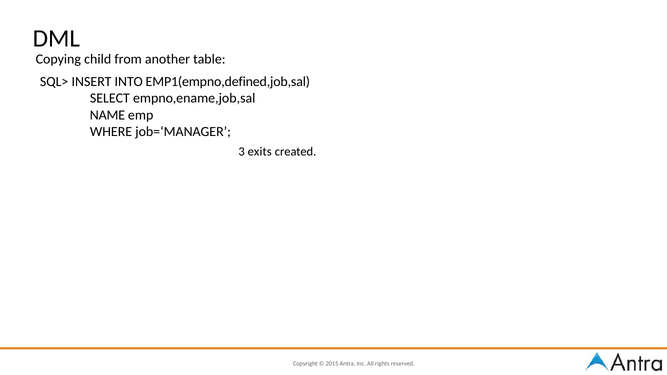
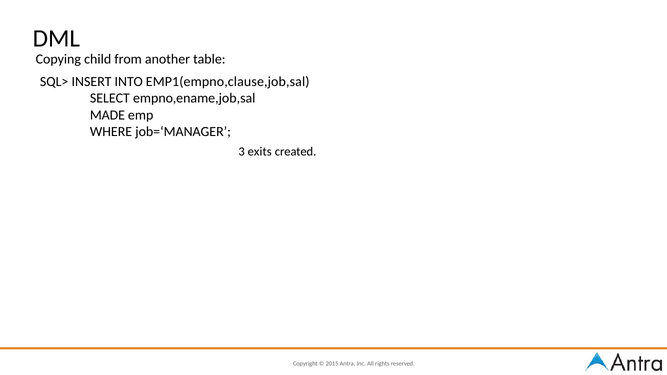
EMP1(empno,defined,job,sal: EMP1(empno,defined,job,sal -> EMP1(empno,clause,job,sal (228, 82)
NAME: NAME -> MADE (107, 115)
